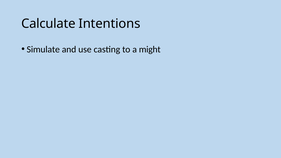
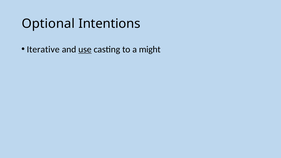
Calculate: Calculate -> Optional (48, 24)
Simulate: Simulate -> Iterative (43, 49)
use underline: none -> present (85, 49)
